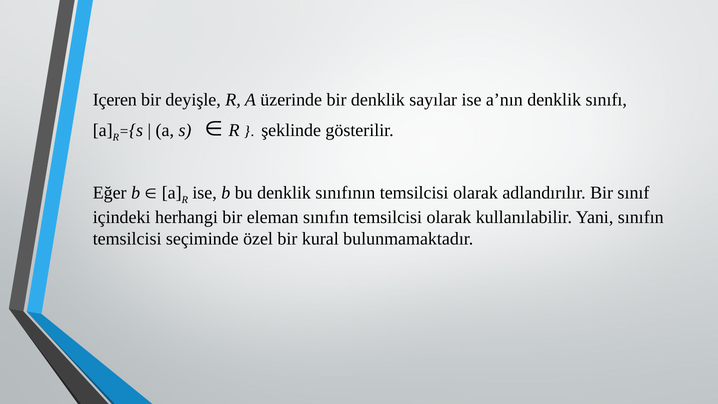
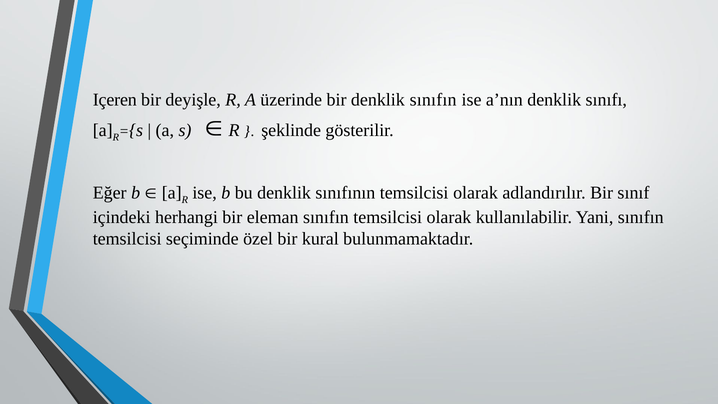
denklik sayılar: sayılar -> sınıfın (433, 100)
